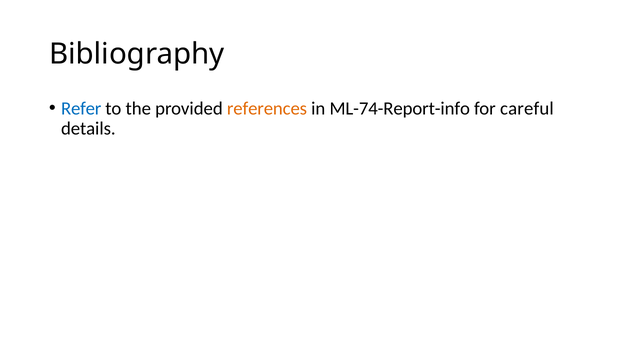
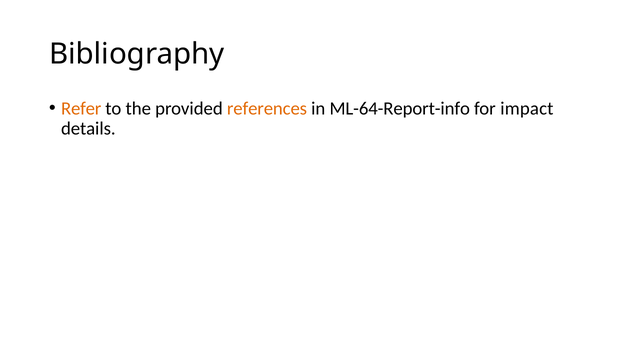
Refer colour: blue -> orange (81, 109)
ML-74-Report-info: ML-74-Report-info -> ML-64-Report-info (400, 109)
careful: careful -> impact (527, 109)
